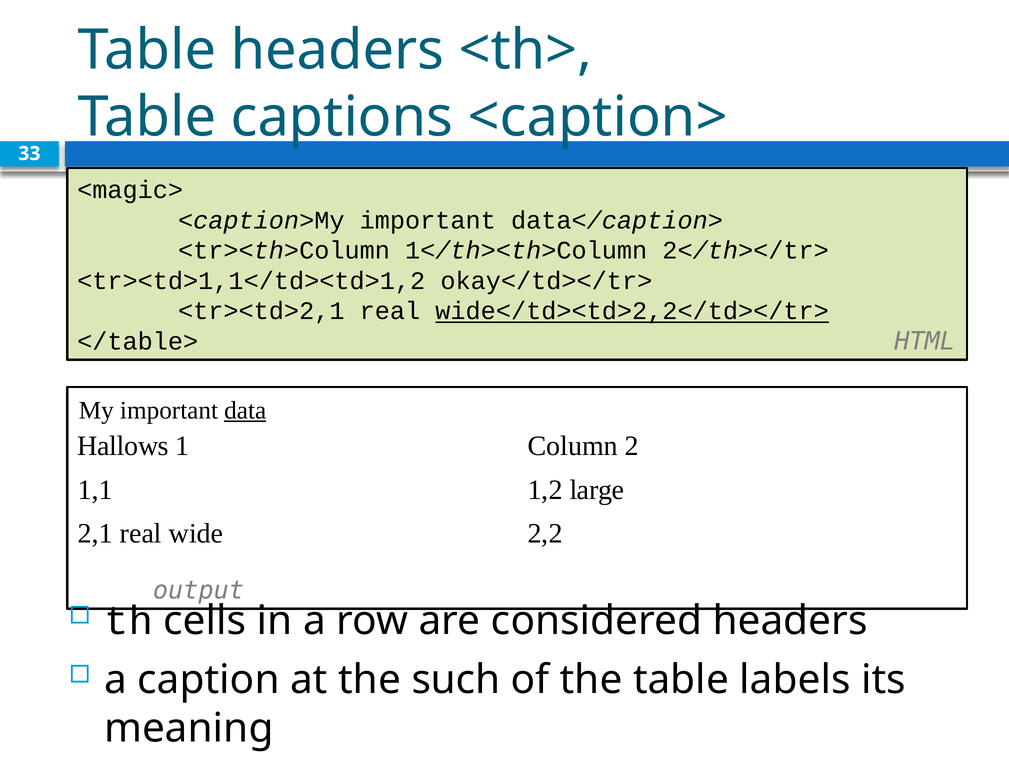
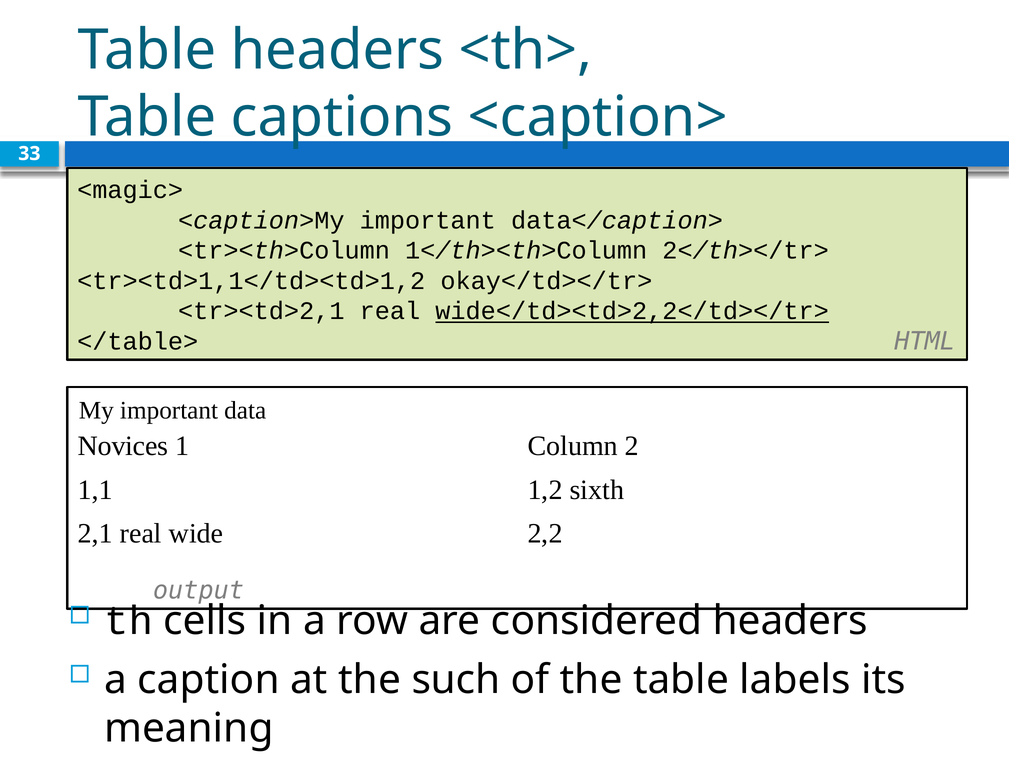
data underline: present -> none (245, 410)
Hallows: Hallows -> Novices (123, 446)
large: large -> sixth (597, 490)
